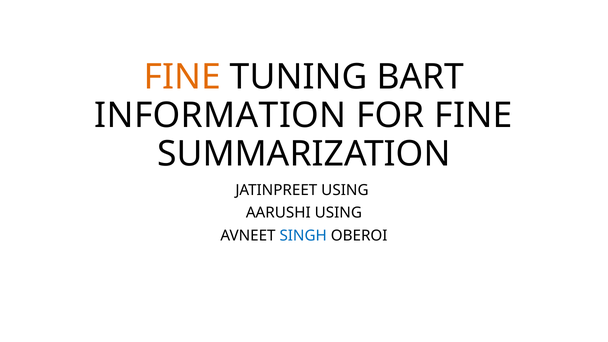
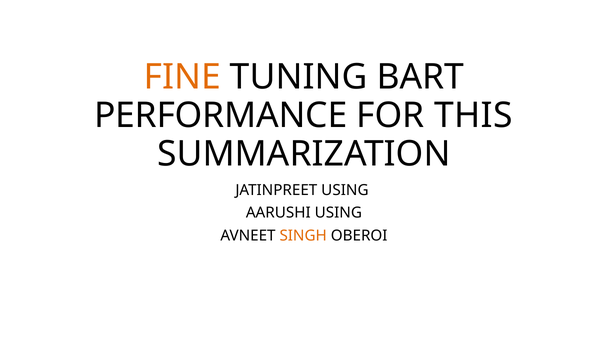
INFORMATION: INFORMATION -> PERFORMANCE (221, 115)
FOR FINE: FINE -> THIS (474, 115)
SINGH colour: blue -> orange (303, 236)
